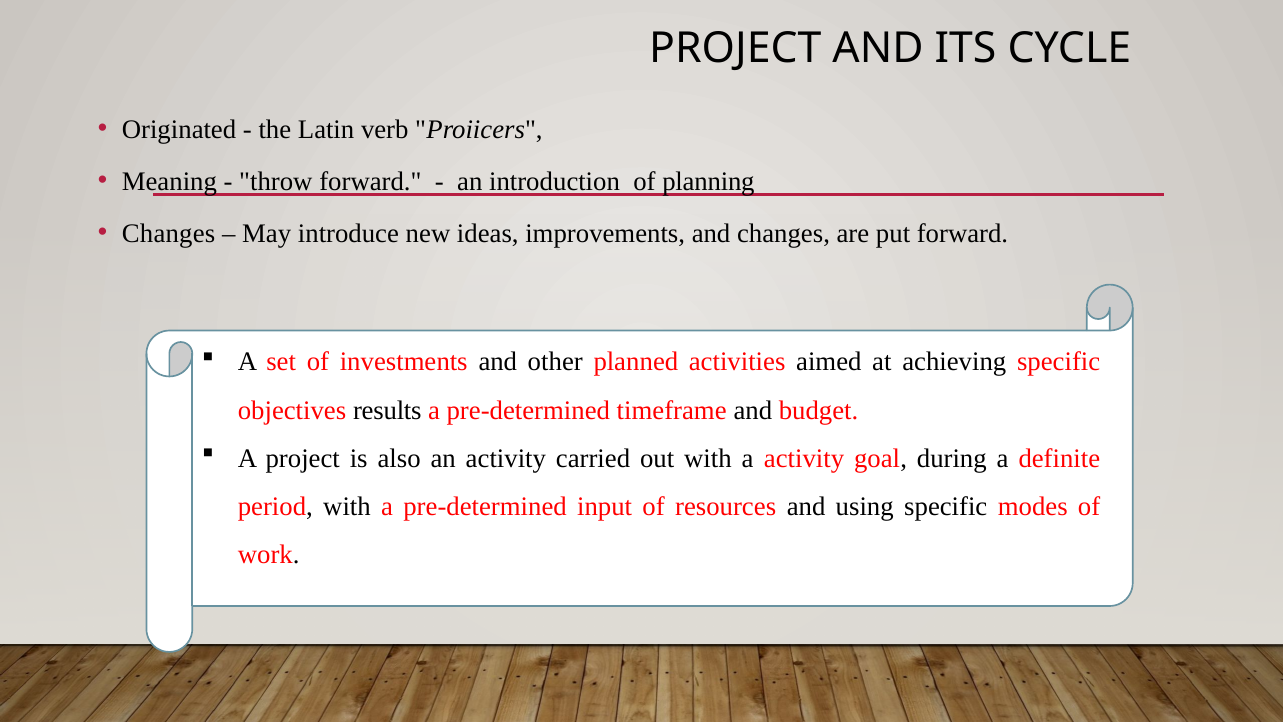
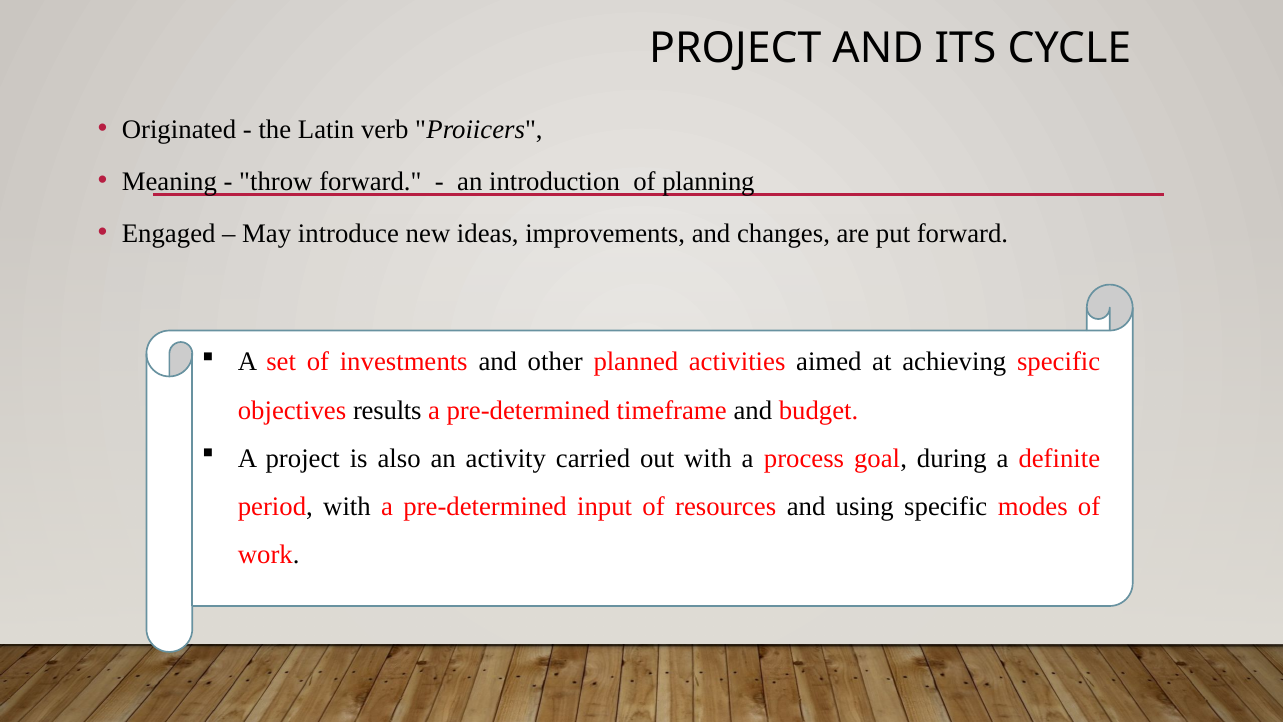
Changes: Changes -> Engaged (169, 233)
a activity: activity -> process (804, 458)
